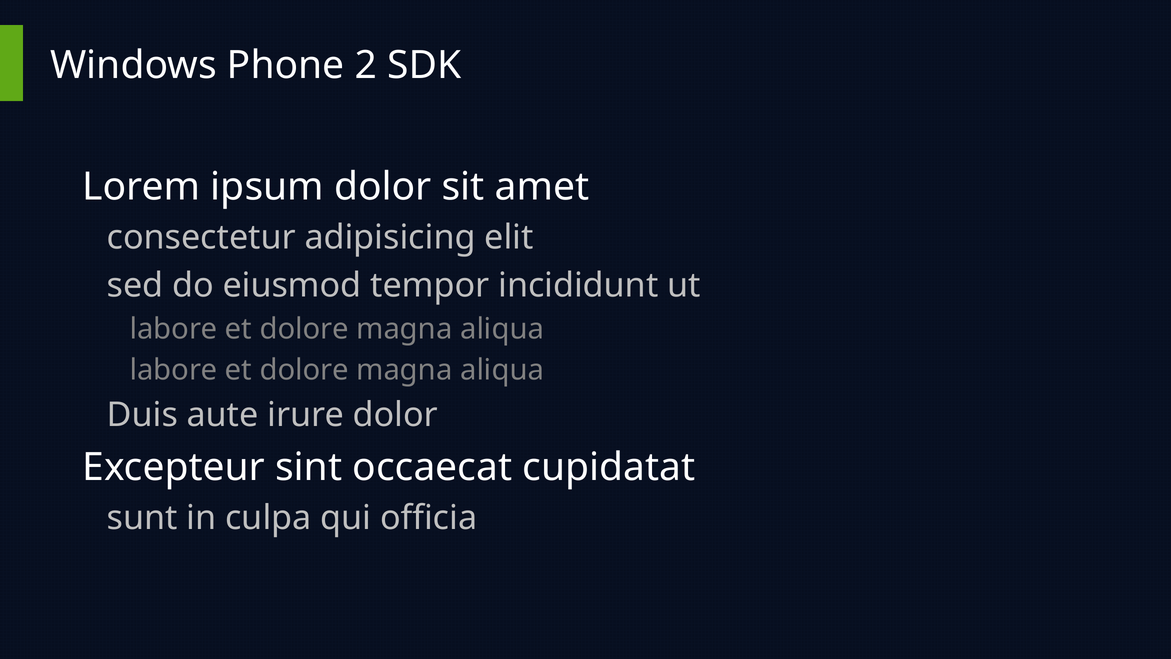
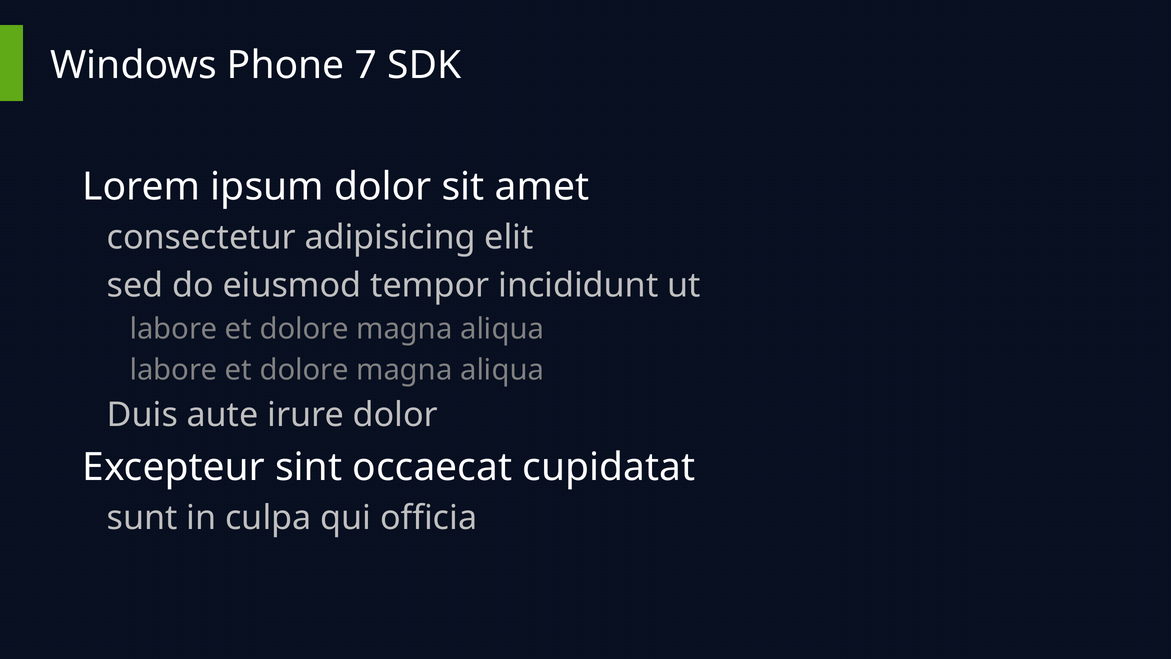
2: 2 -> 7 (366, 65)
